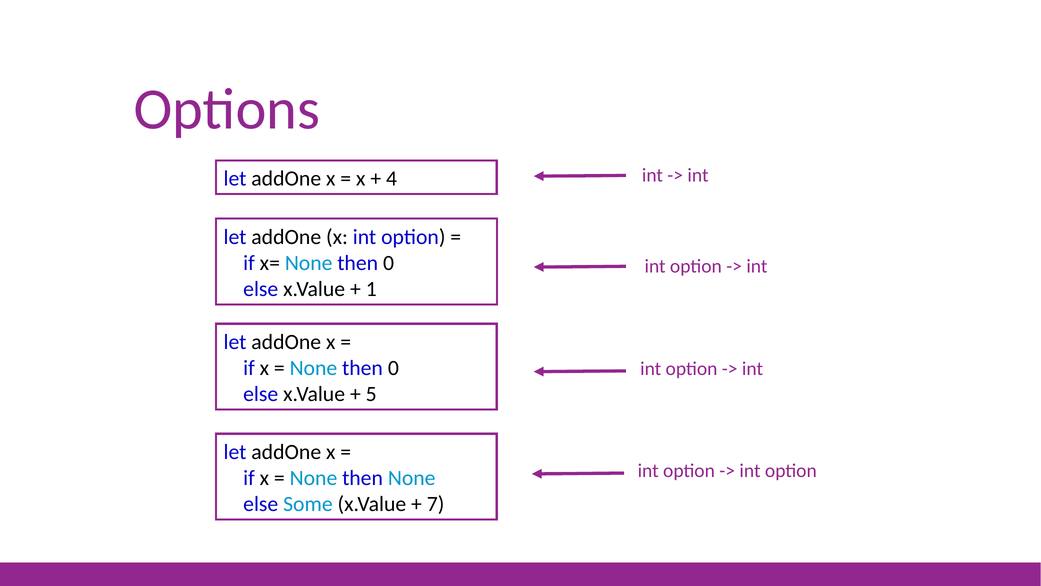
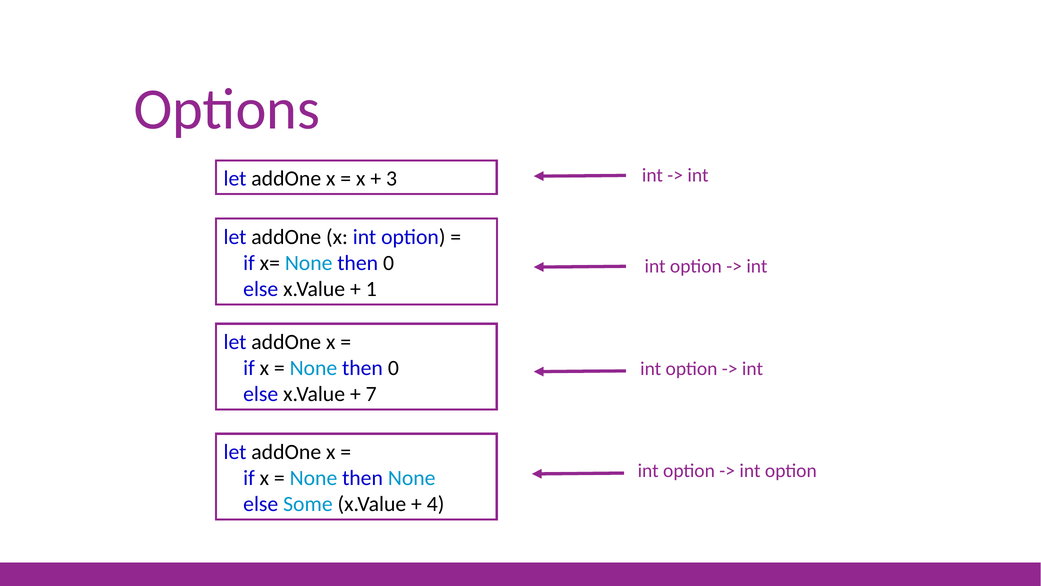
4: 4 -> 3 (392, 179)
5: 5 -> 7 (371, 394)
7: 7 -> 4 (436, 504)
